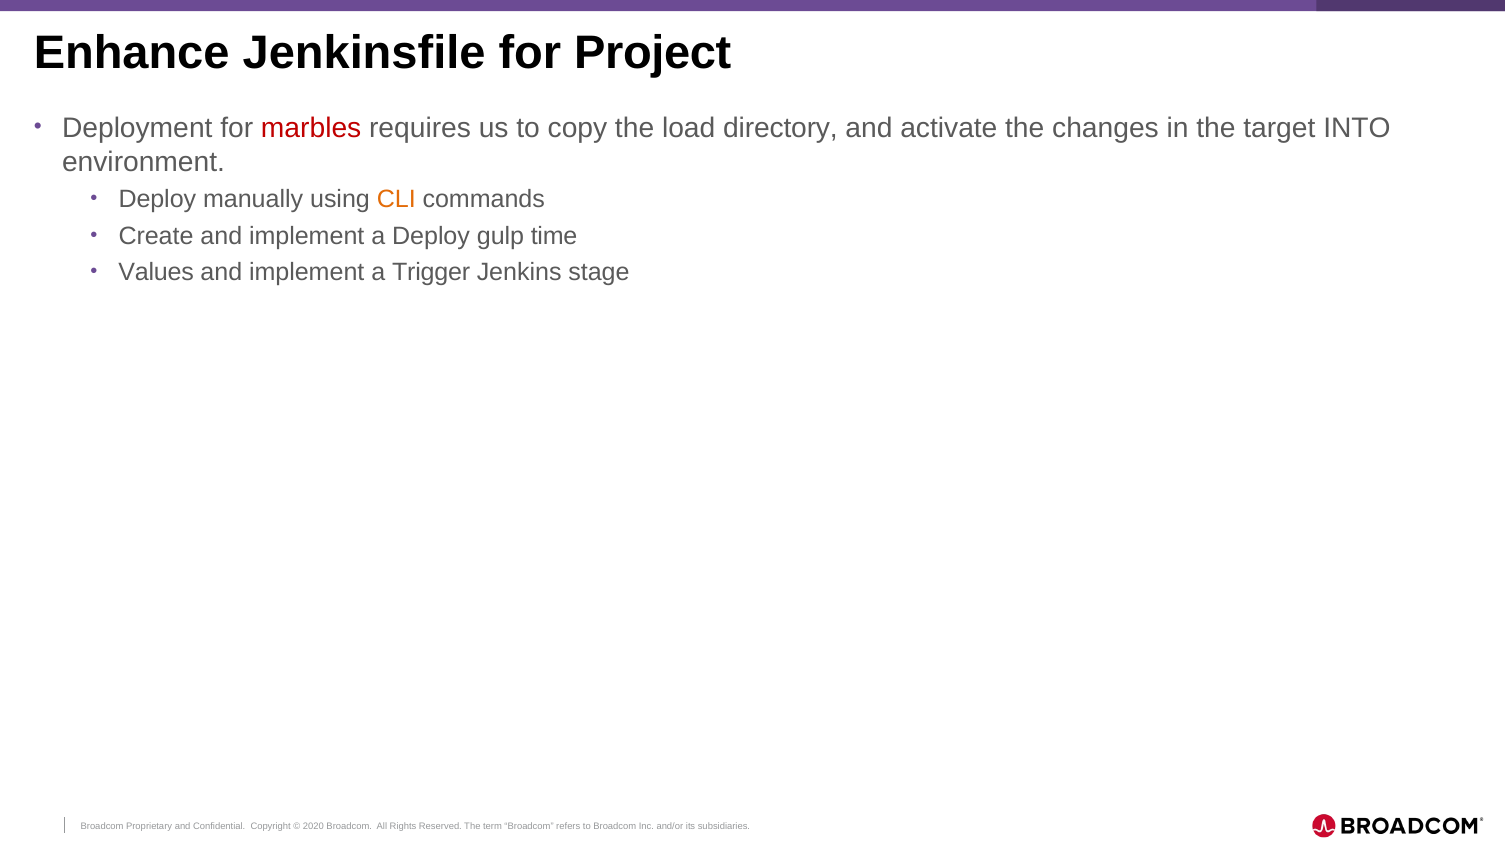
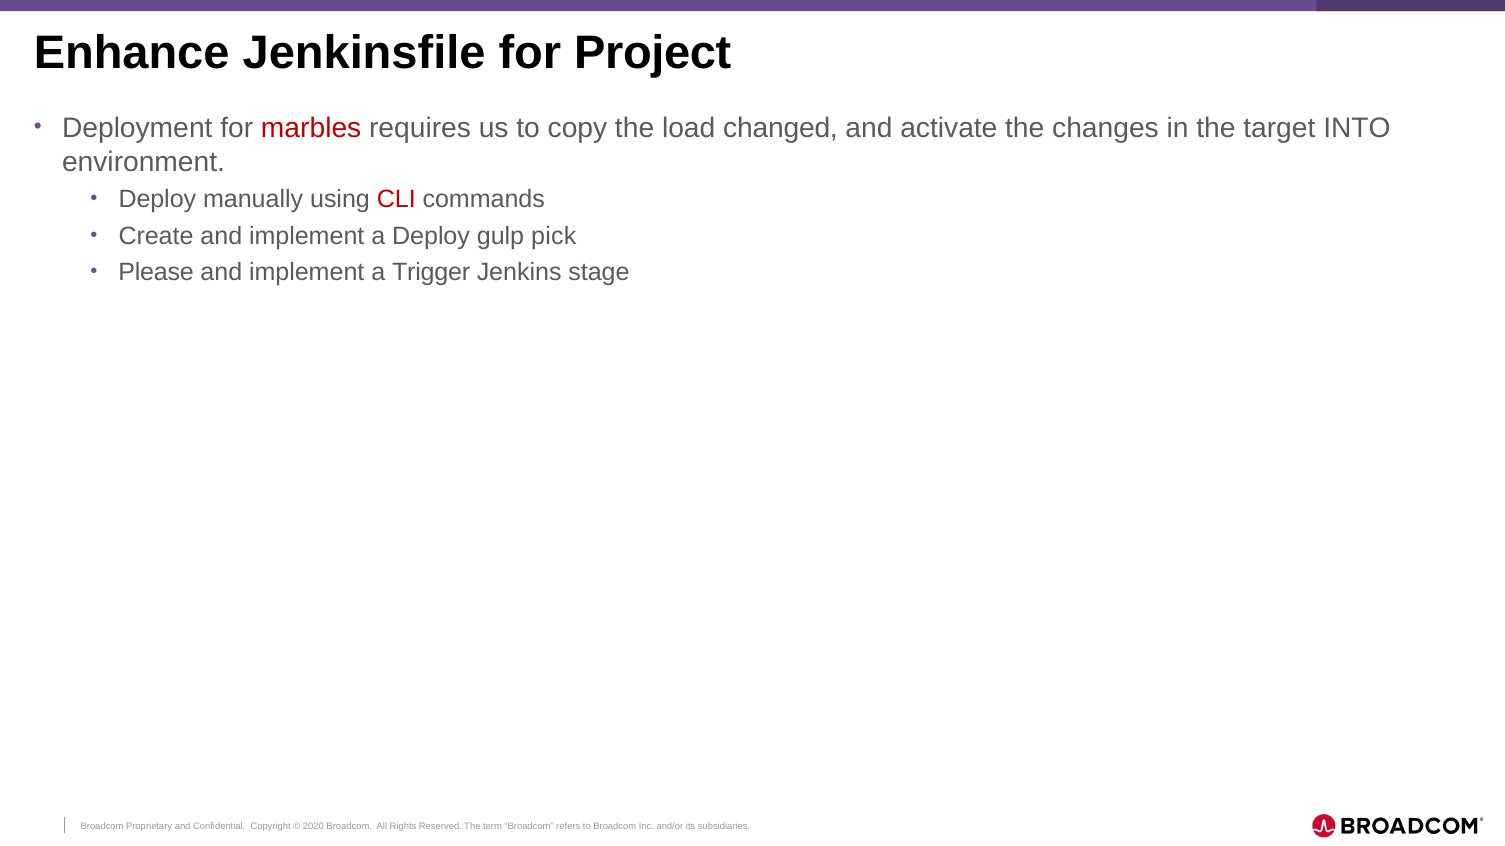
directory: directory -> changed (780, 128)
CLI colour: orange -> red (396, 200)
time: time -> pick (554, 236)
Values: Values -> Please (156, 272)
